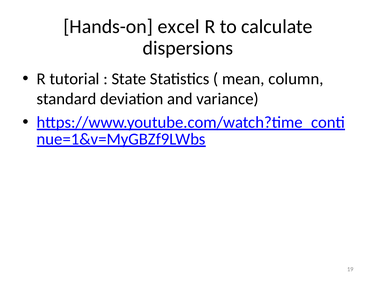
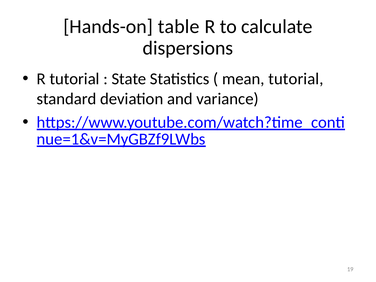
excel: excel -> table (179, 27)
mean column: column -> tutorial (296, 79)
